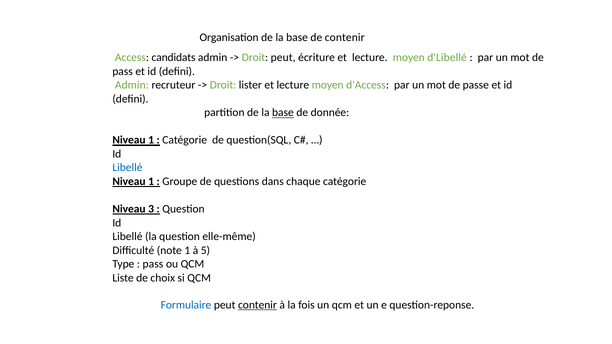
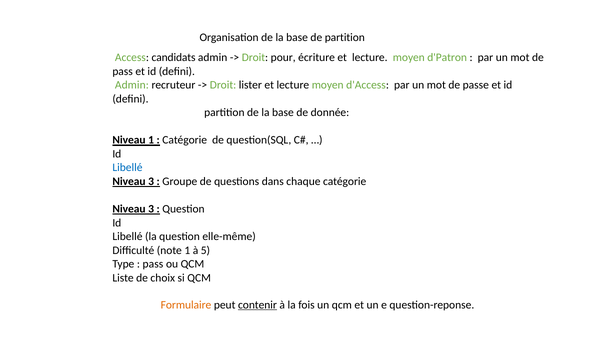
de contenir: contenir -> partition (345, 37)
Droit peut: peut -> pour (283, 58)
d'Libellé: d'Libellé -> d'Patron (447, 58)
base underline: present -> none (283, 113)
1: 1 -> 3 (151, 182)
Formulaire colour: blue -> orange (186, 305)
